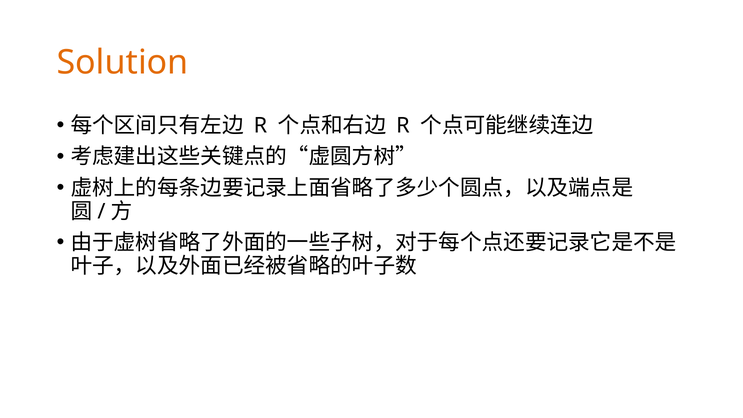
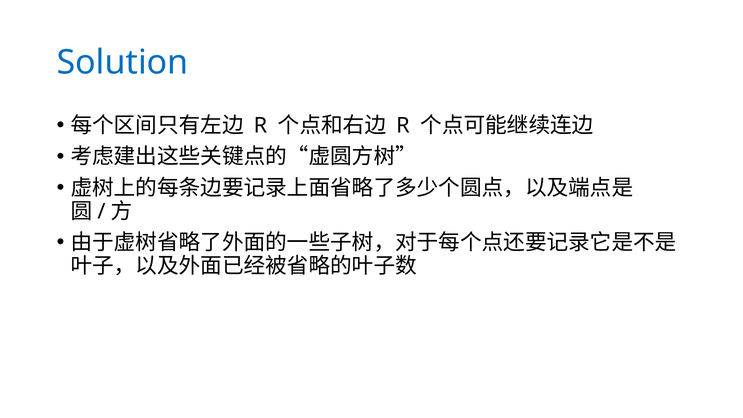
Solution colour: orange -> blue (123, 62)
